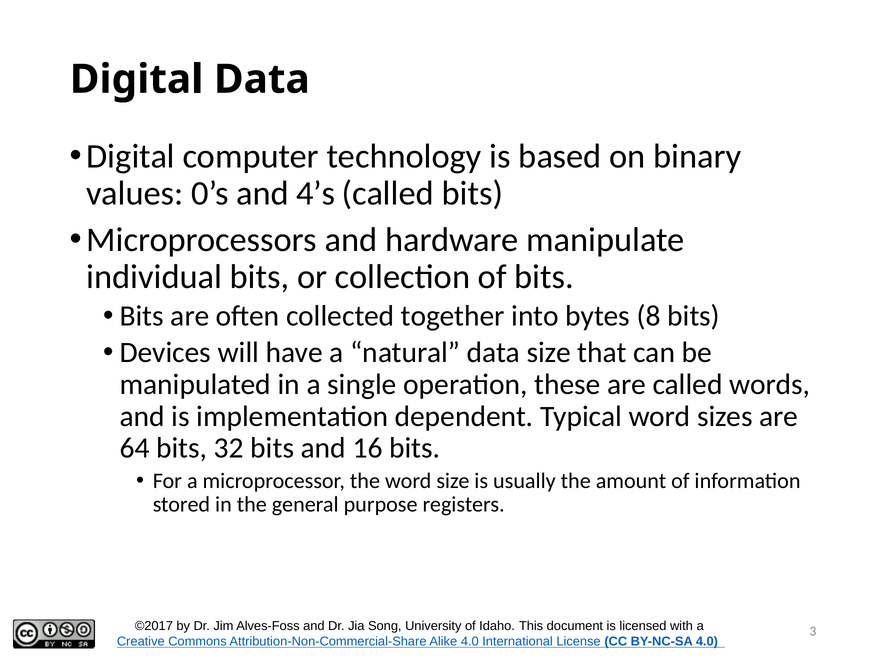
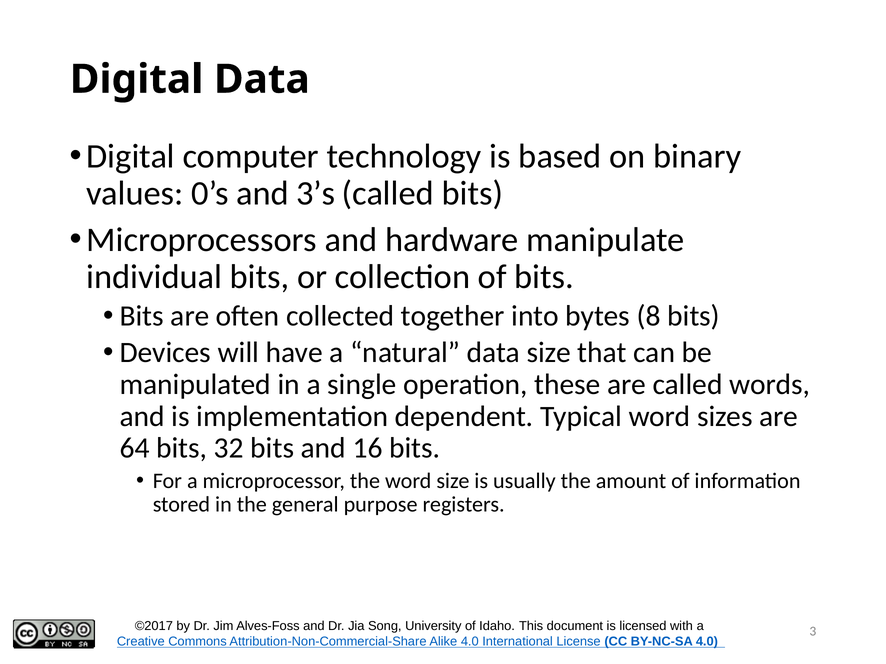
4’s: 4’s -> 3’s (316, 194)
